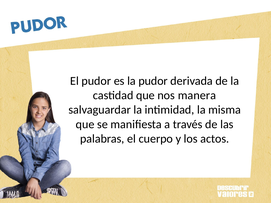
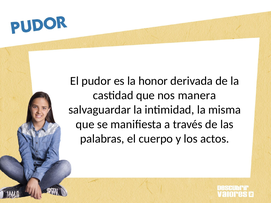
la pudor: pudor -> honor (153, 81)
